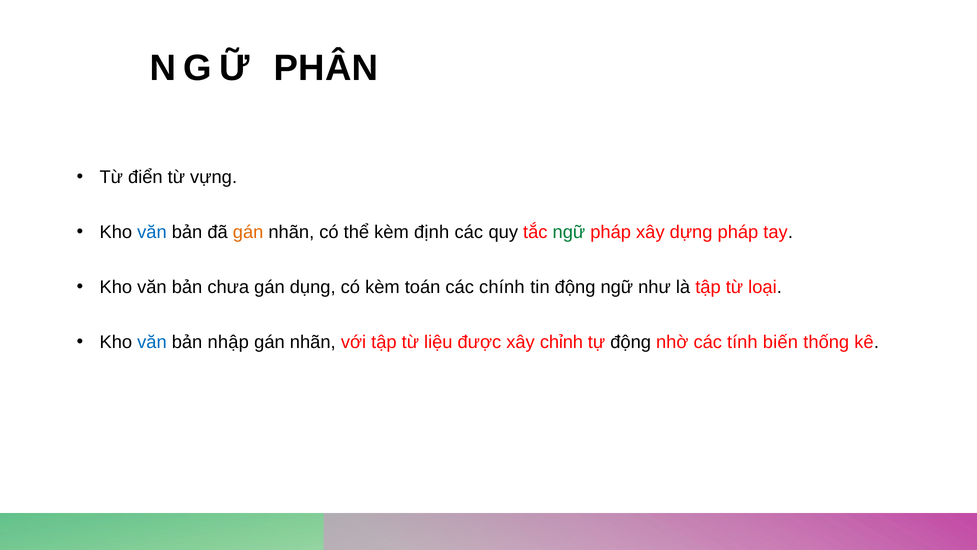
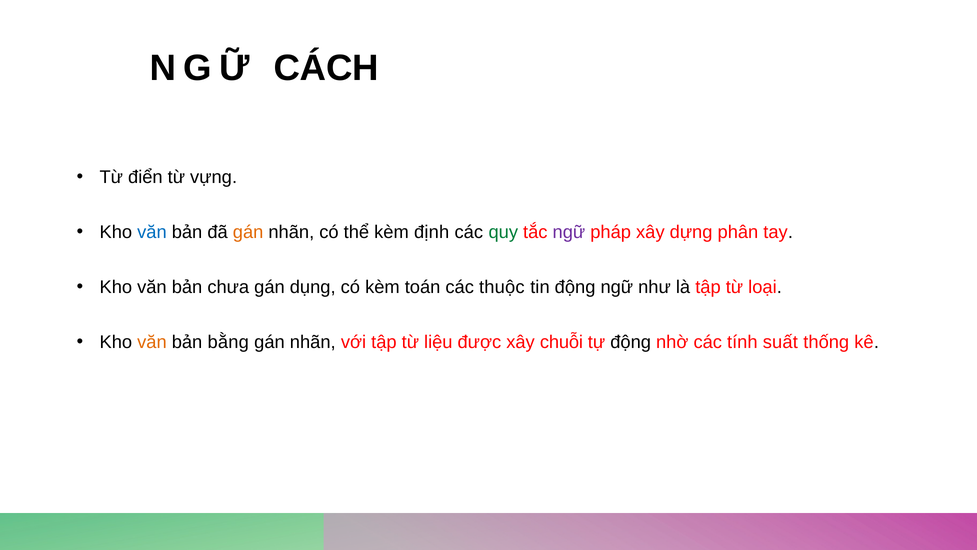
PHÂN: PHÂN -> CÁCH (326, 68)
quy colour: black -> green (503, 232)
ngữ colour: green -> purple (569, 232)
dựng pháp: pháp -> phân (738, 232)
chính: chính -> thuộc (502, 287)
văn colour: blue -> orange (152, 342)
nhập: nhập -> bằng (228, 342)
chỉnh: chỉnh -> chuỗi (561, 342)
biến: biến -> suất (780, 342)
